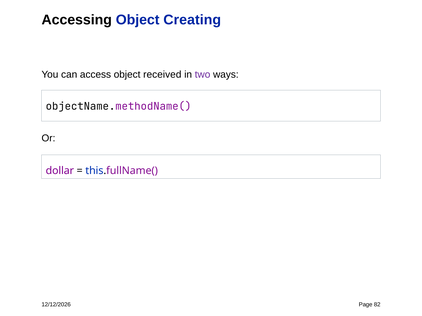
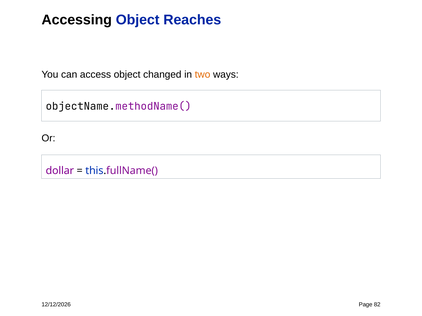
Creating: Creating -> Reaches (192, 20)
received: received -> changed (162, 75)
two colour: purple -> orange (203, 75)
